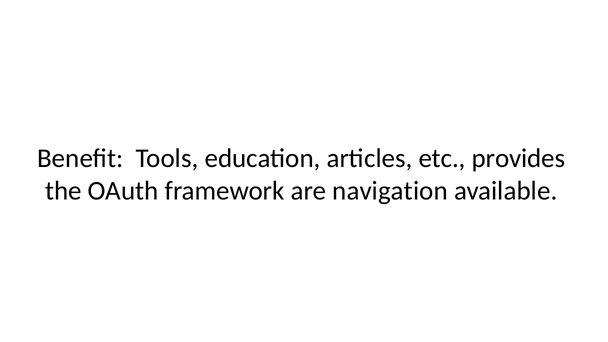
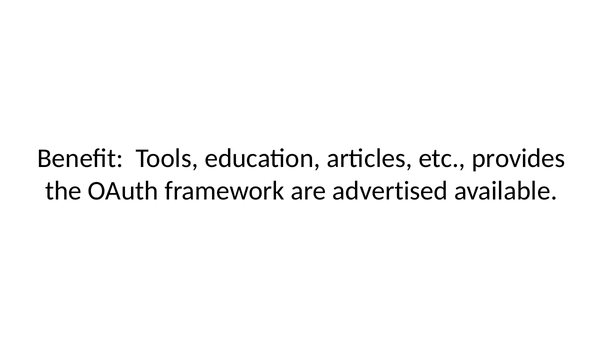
navigation: navigation -> advertised (390, 191)
